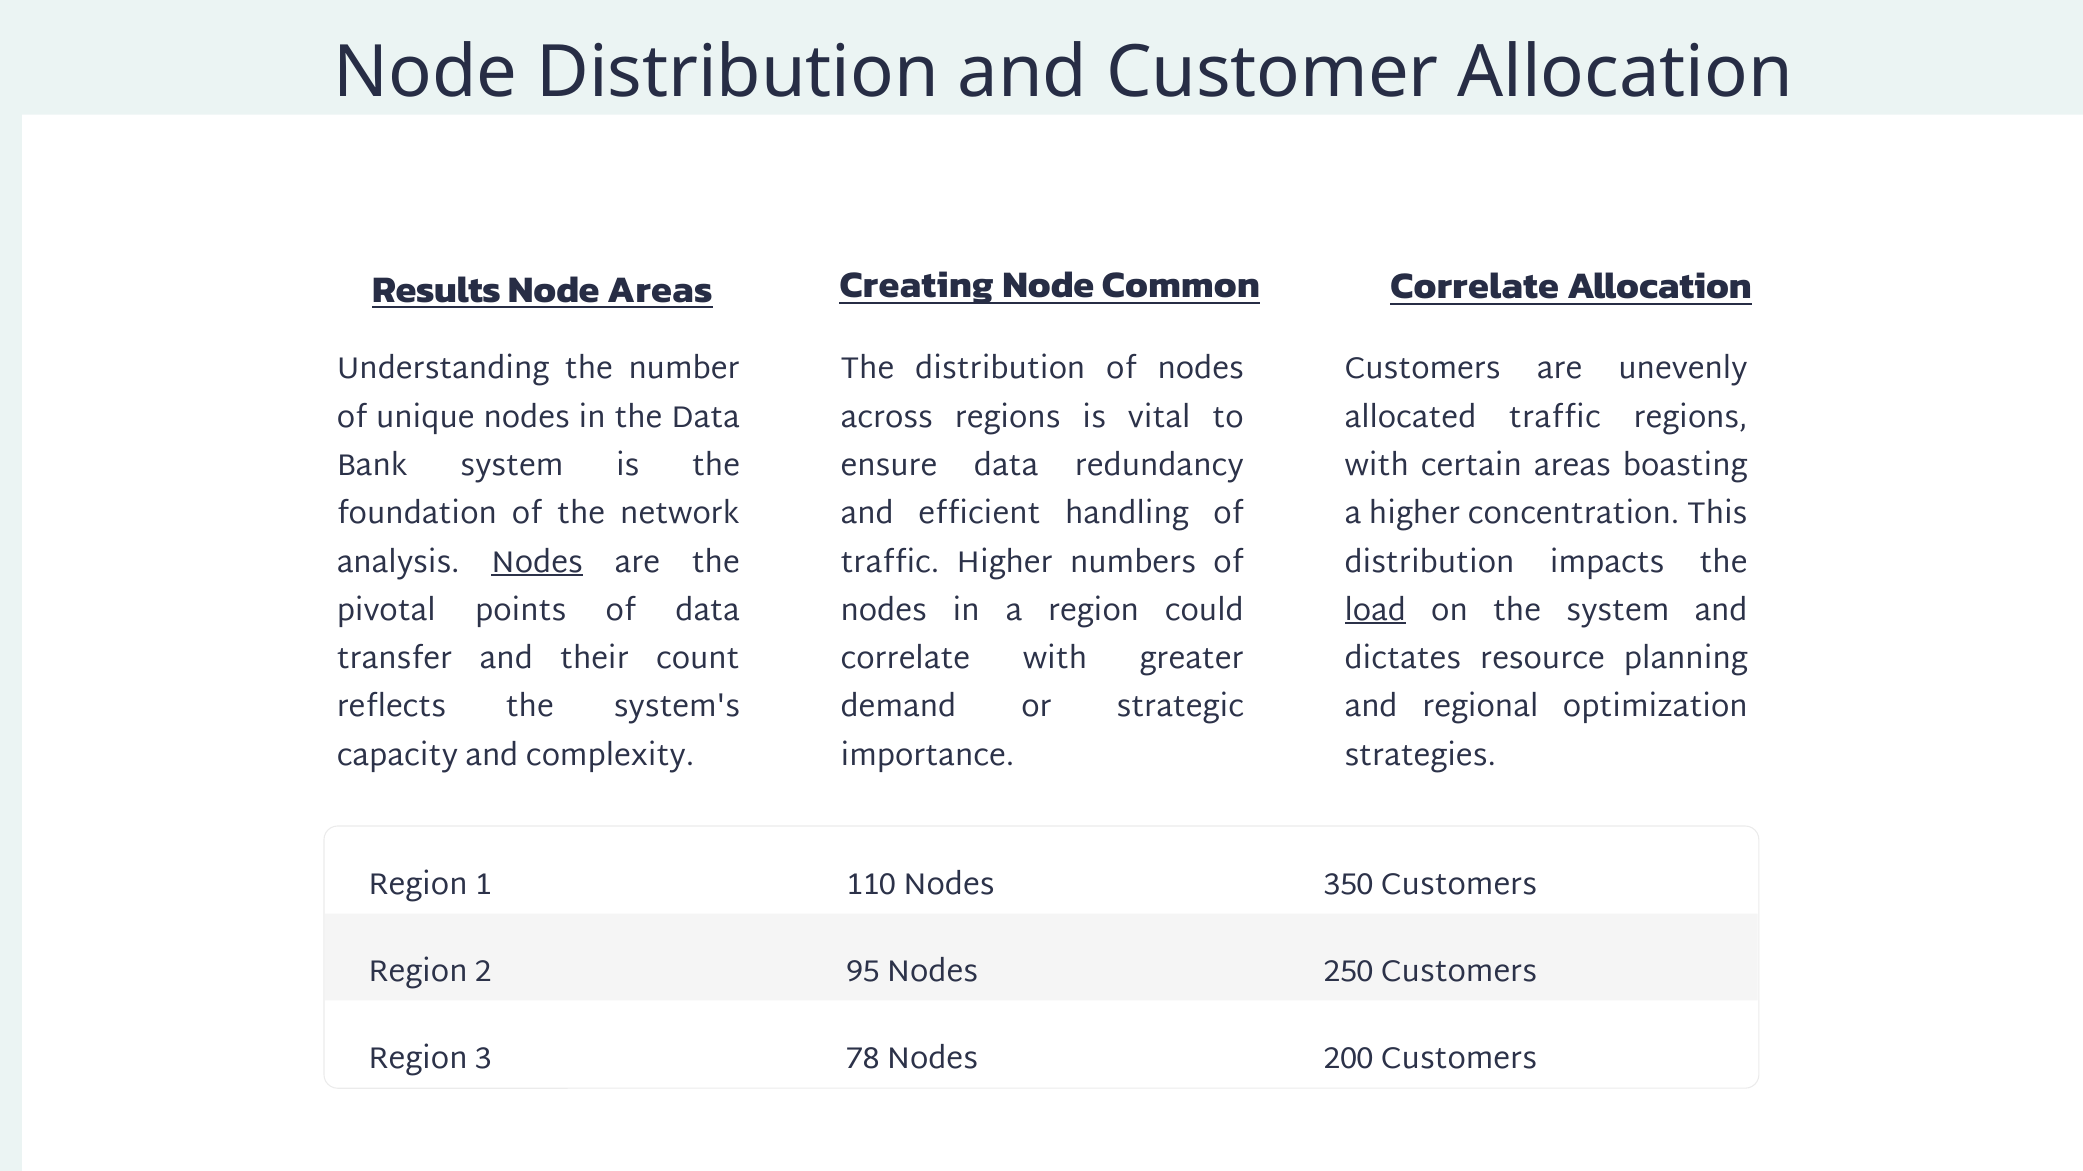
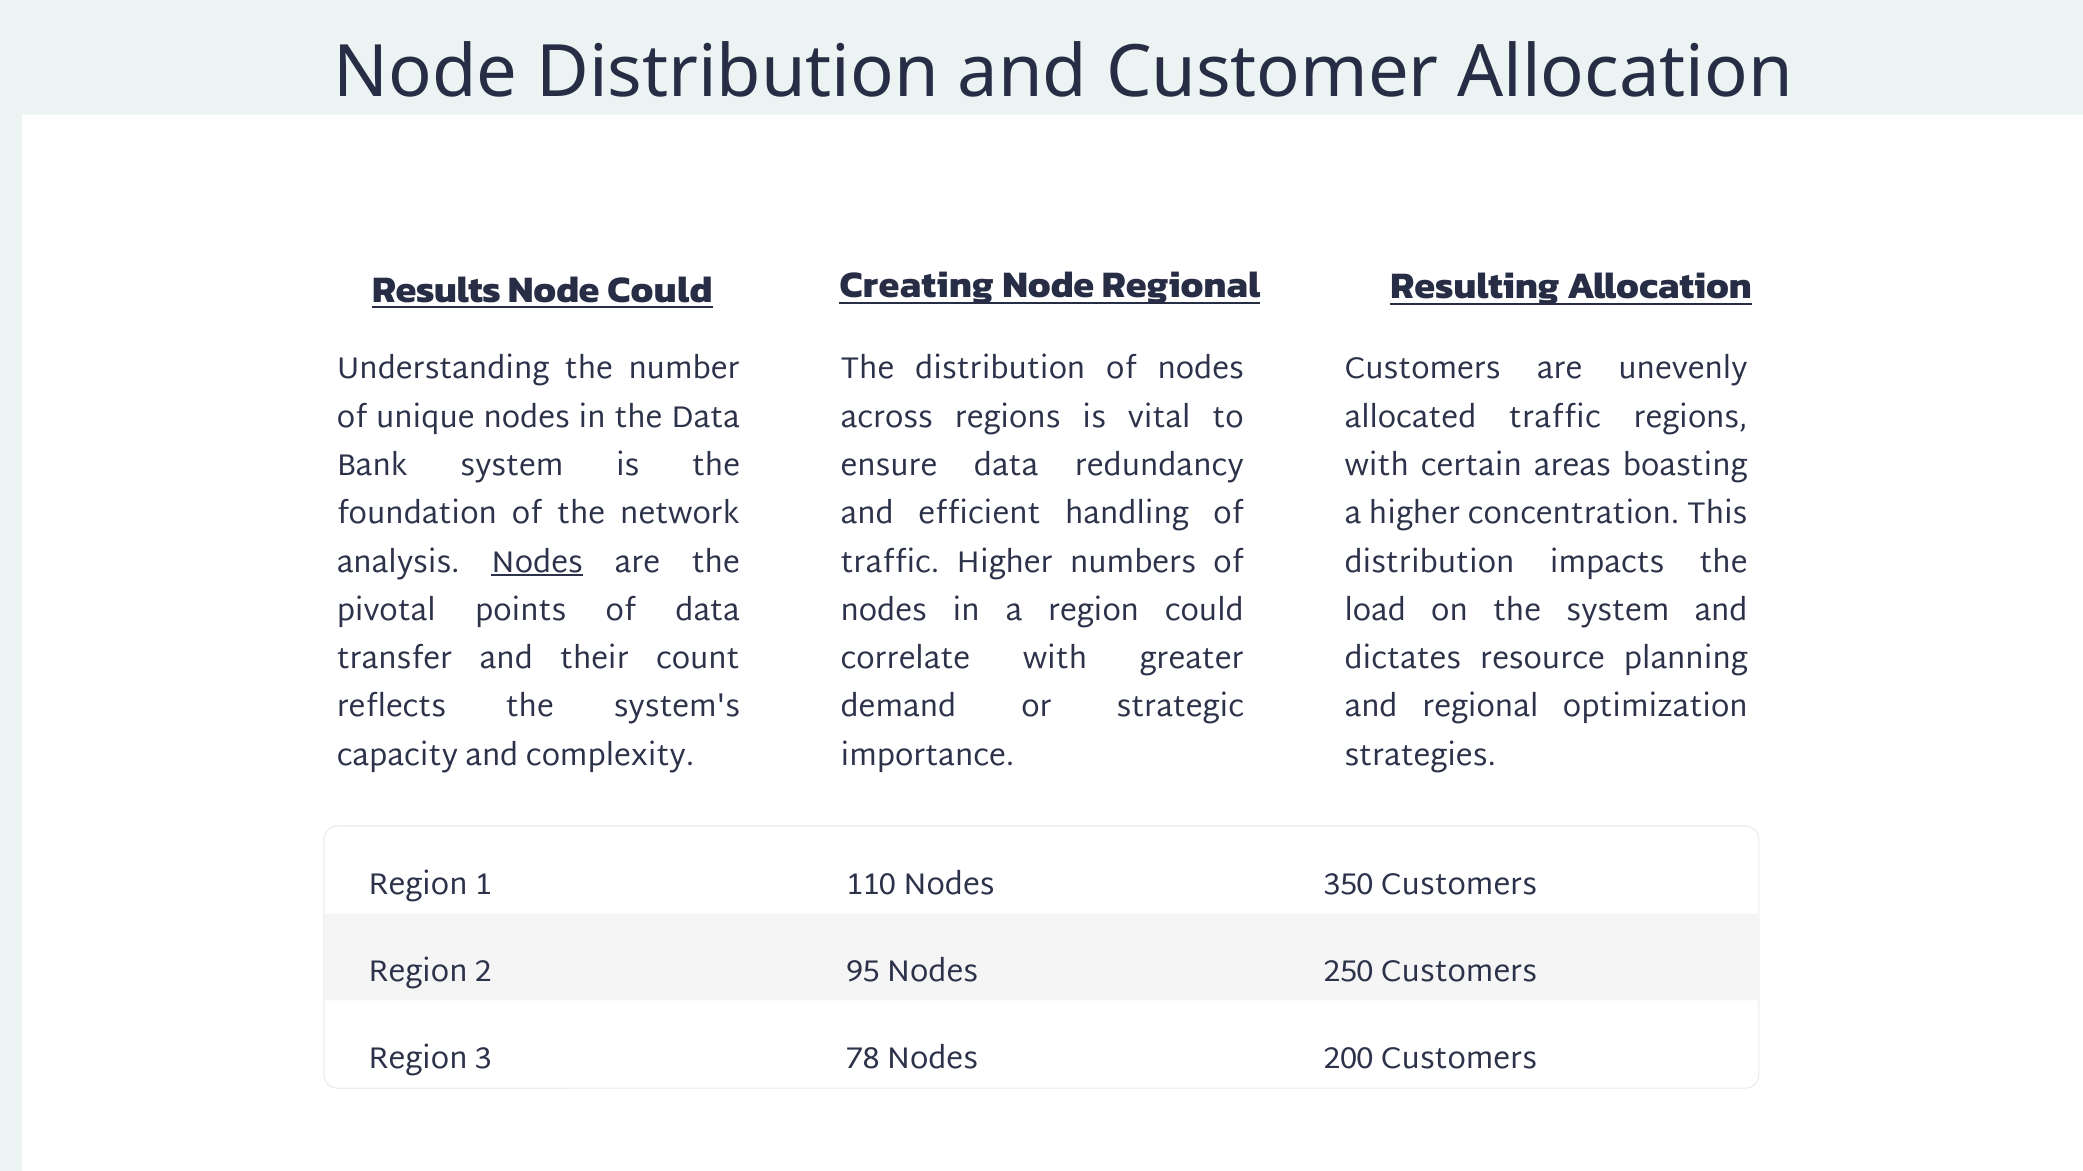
Node Common: Common -> Regional (1181, 286)
Correlate: Correlate -> Resulting (1475, 287)
Node Areas: Areas -> Could (660, 290)
load underline: present -> none (1375, 611)
